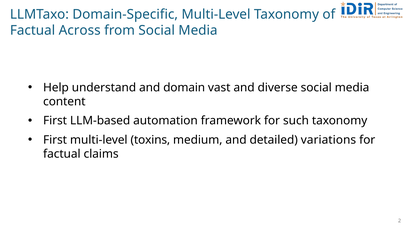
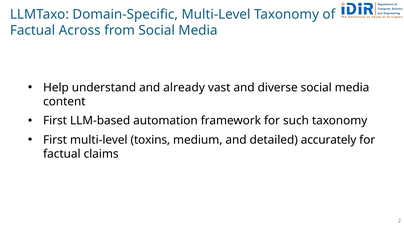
domain: domain -> already (184, 88)
variations: variations -> accurately (329, 140)
